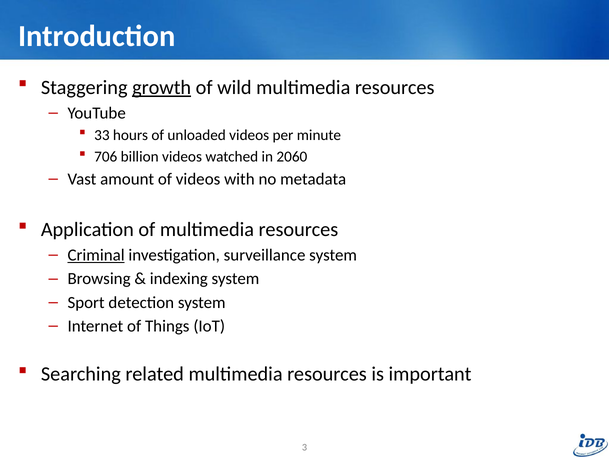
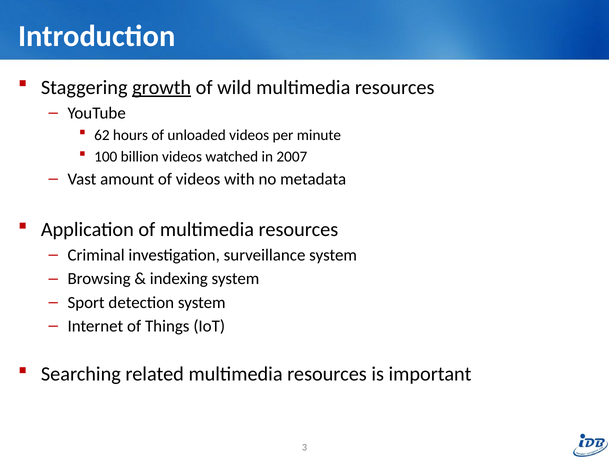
33: 33 -> 62 (102, 135)
706: 706 -> 100 (106, 156)
2060: 2060 -> 2007 (292, 156)
Criminal underline: present -> none (96, 255)
